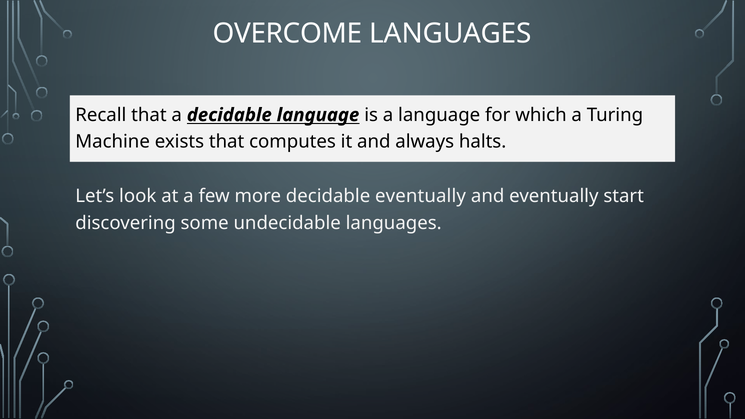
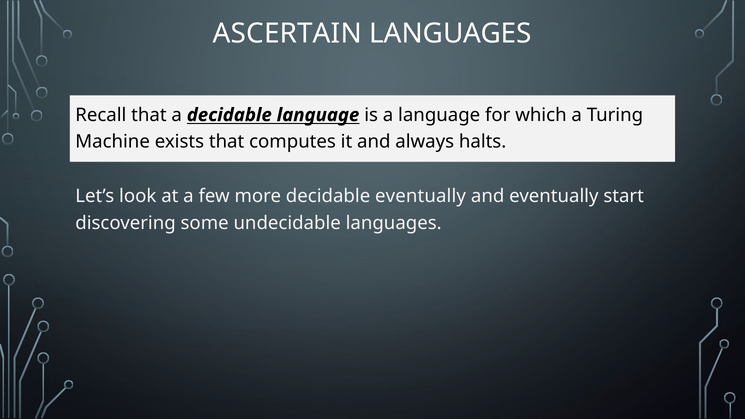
OVERCOME: OVERCOME -> ASCERTAIN (287, 34)
